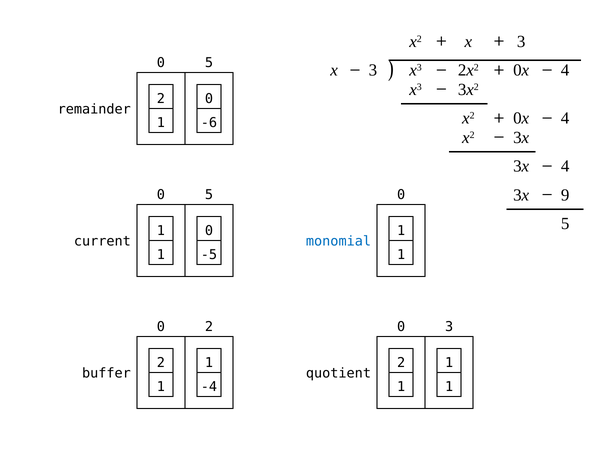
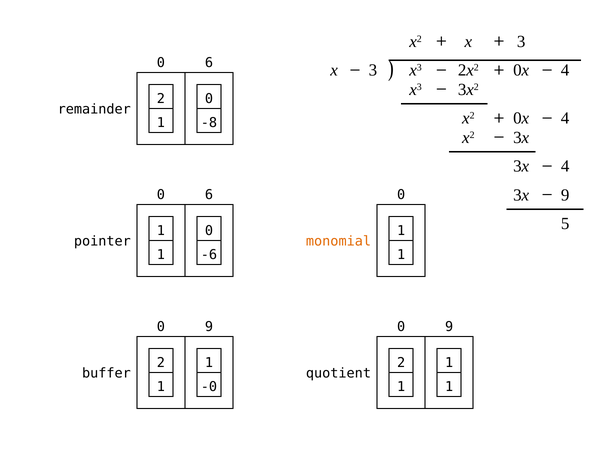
5: 5 -> 6 (209, 63)
-6: -6 -> -8 (209, 123)
5: 5 -> 6 (209, 195)
current: current -> pointer (102, 242)
monomial colour: blue -> orange (339, 242)
-5: -5 -> -6 (209, 255)
2: 2 -> 9 (209, 327)
3: 3 -> 9 (449, 327)
-4: -4 -> -0 (209, 387)
